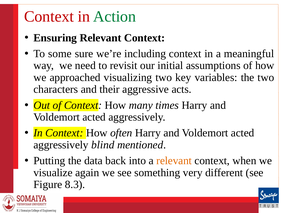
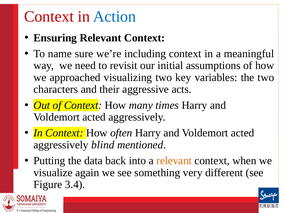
Action colour: green -> blue (115, 16)
some: some -> name (60, 54)
8.3: 8.3 -> 3.4 (75, 185)
